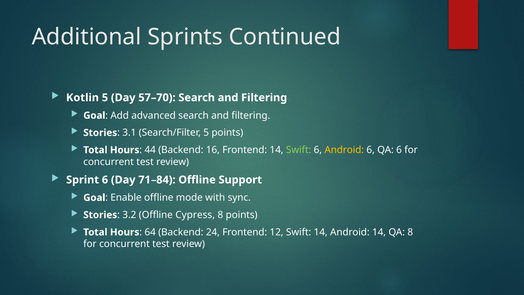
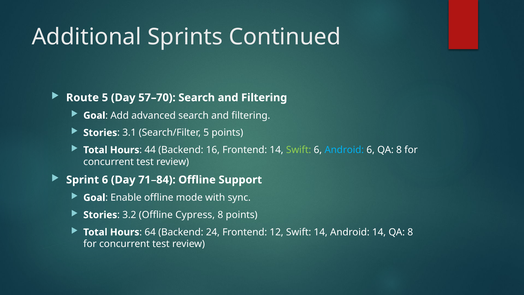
Kotlin: Kotlin -> Route (82, 98)
Android colour: yellow -> light blue (344, 150)
6 QA 6: 6 -> 8 (399, 150)
